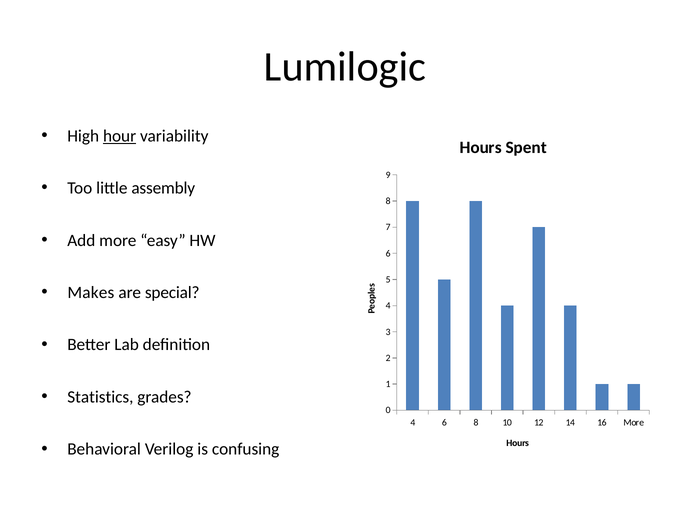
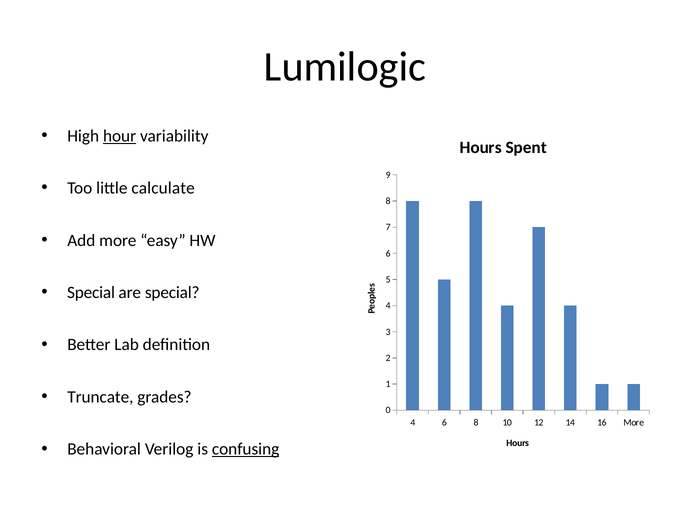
assembly: assembly -> calculate (163, 188)
Makes: Makes -> Special (91, 292)
Statistics: Statistics -> Truncate (100, 397)
confusing underline: none -> present (246, 449)
